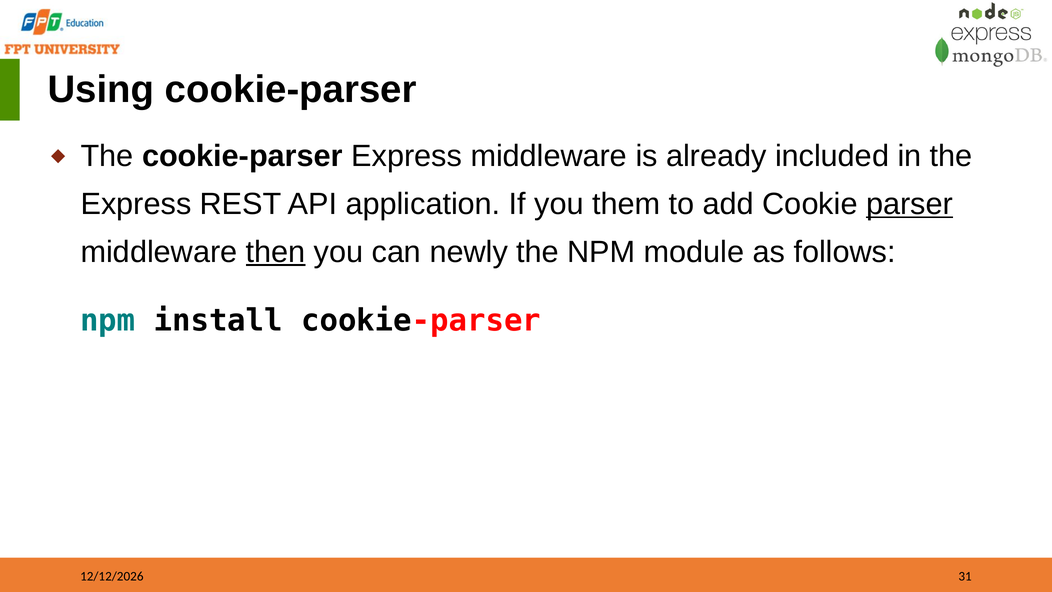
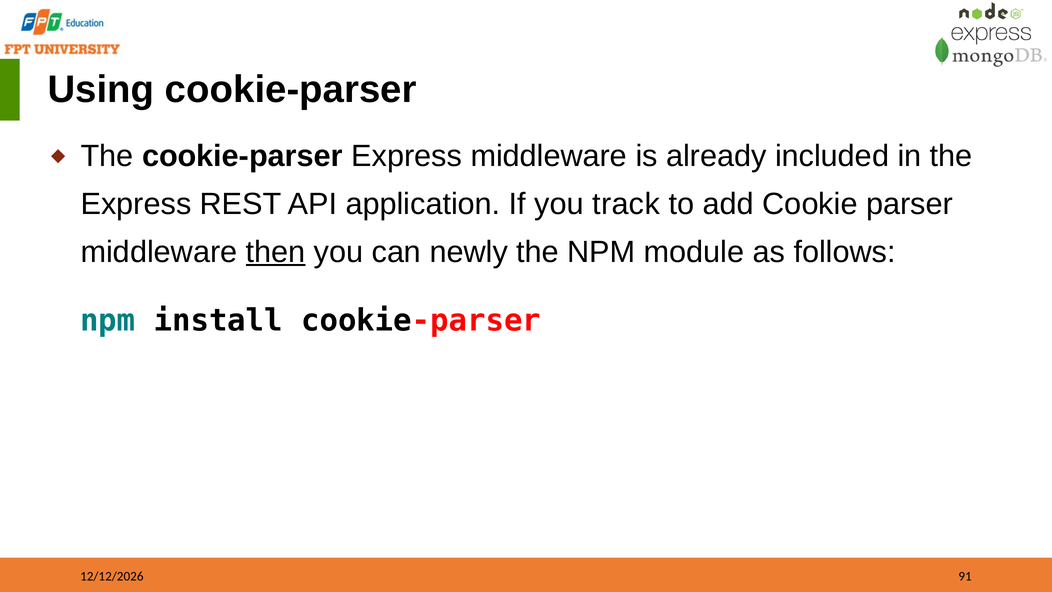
them: them -> track (626, 204)
parser underline: present -> none (910, 204)
31: 31 -> 91 (965, 576)
